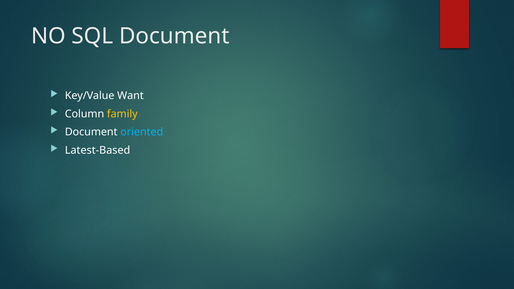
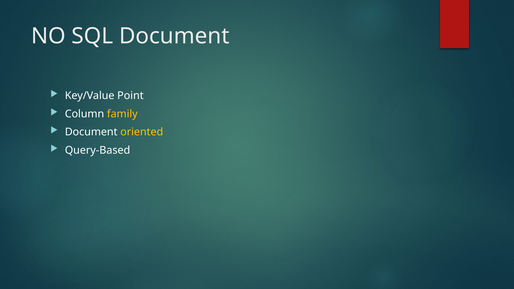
Want: Want -> Point (130, 96)
oriented colour: light blue -> yellow (142, 132)
Latest-Based: Latest-Based -> Query-Based (98, 150)
